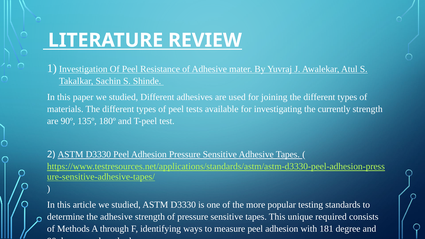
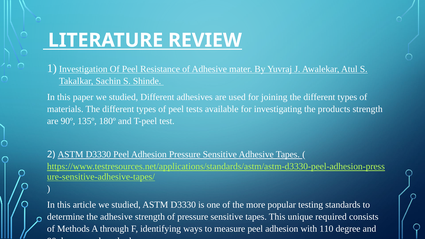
currently: currently -> products (334, 109)
181: 181 -> 110 (326, 229)
